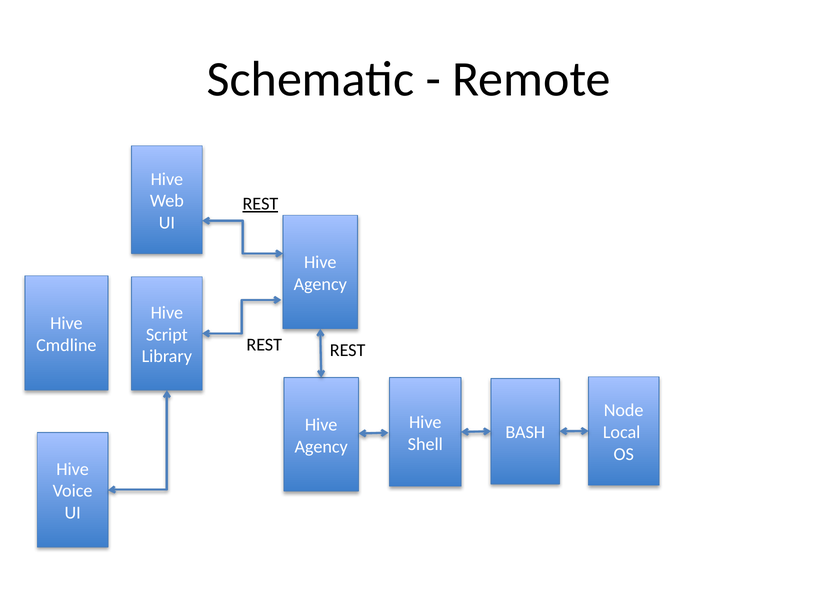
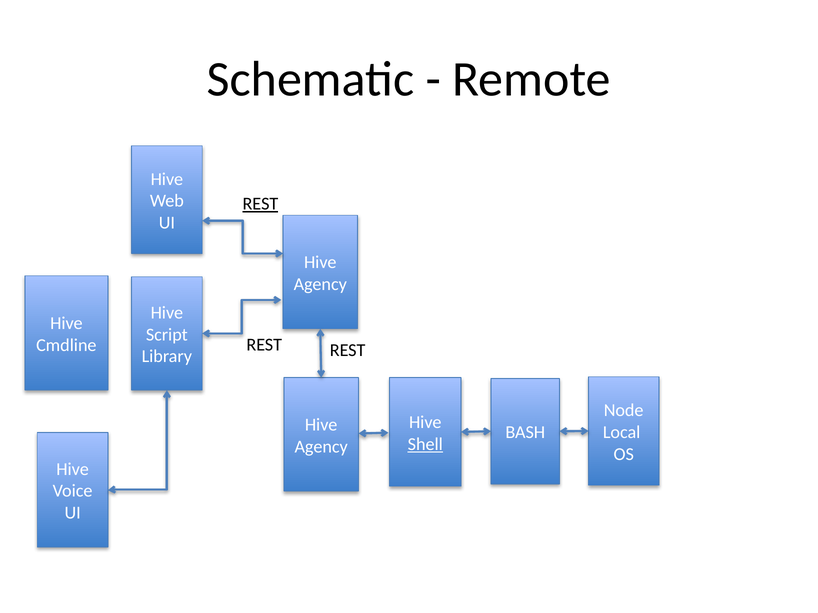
Shell underline: none -> present (425, 444)
